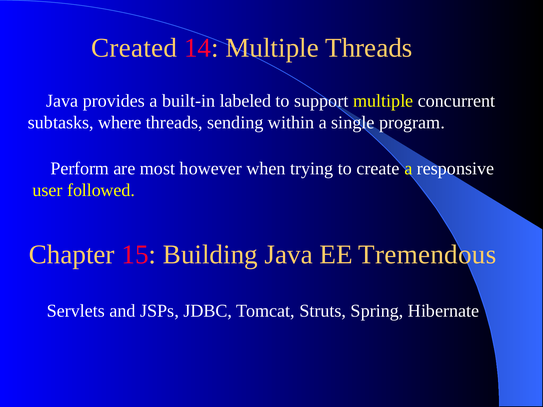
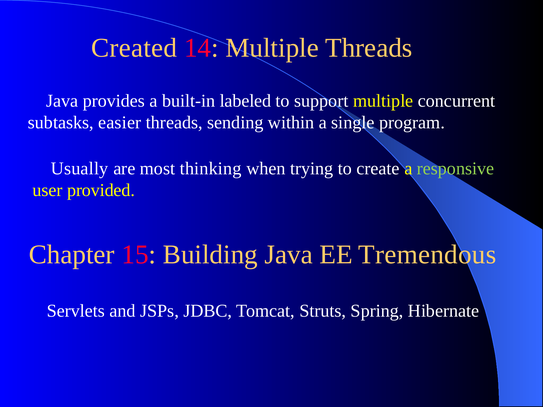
where: where -> easier (120, 122)
Perform: Perform -> Usually (80, 169)
however: however -> thinking (211, 169)
responsive colour: white -> light green (456, 169)
followed: followed -> provided (101, 190)
